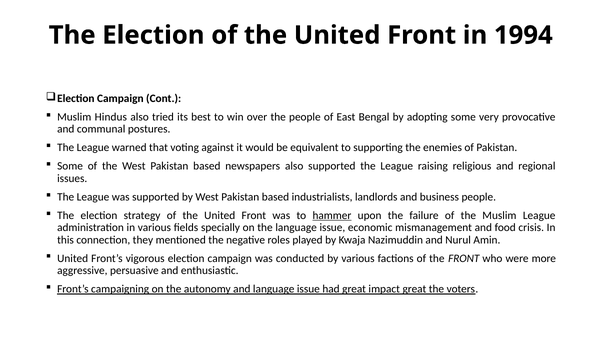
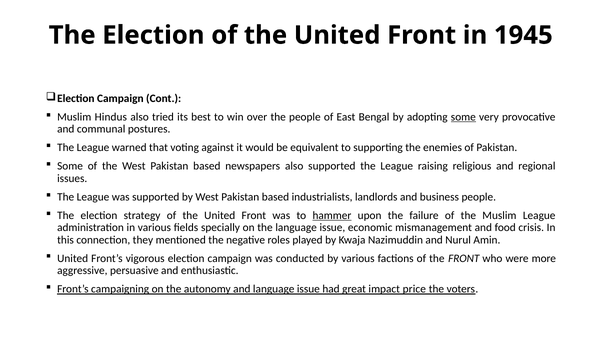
1994: 1994 -> 1945 (523, 35)
some underline: none -> present (463, 117)
impact great: great -> price (414, 289)
